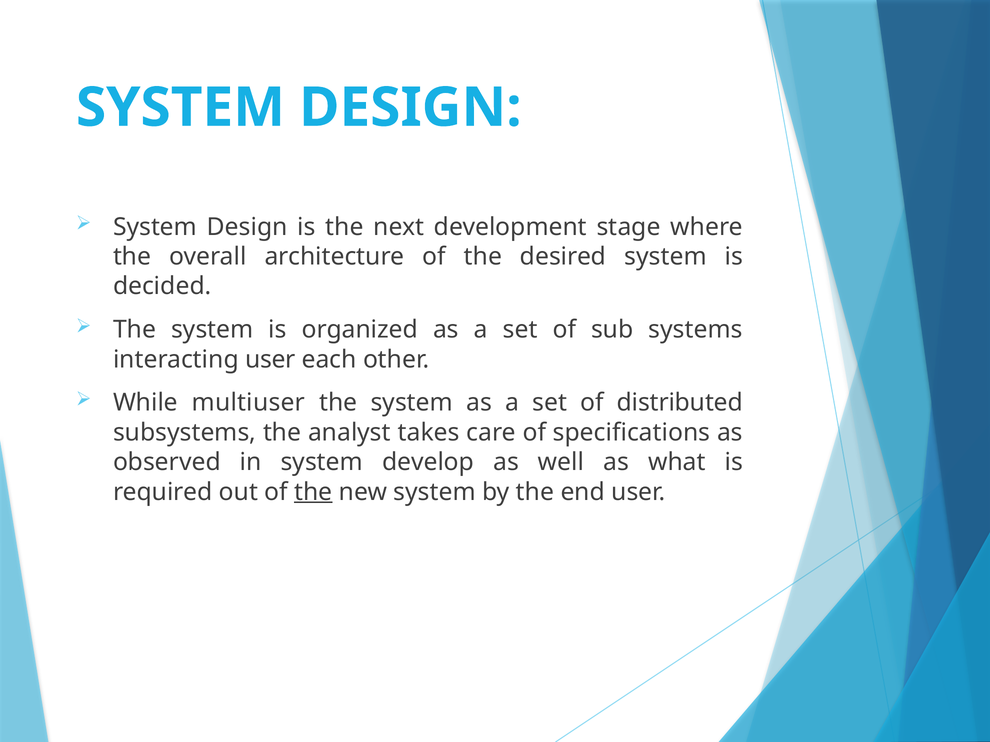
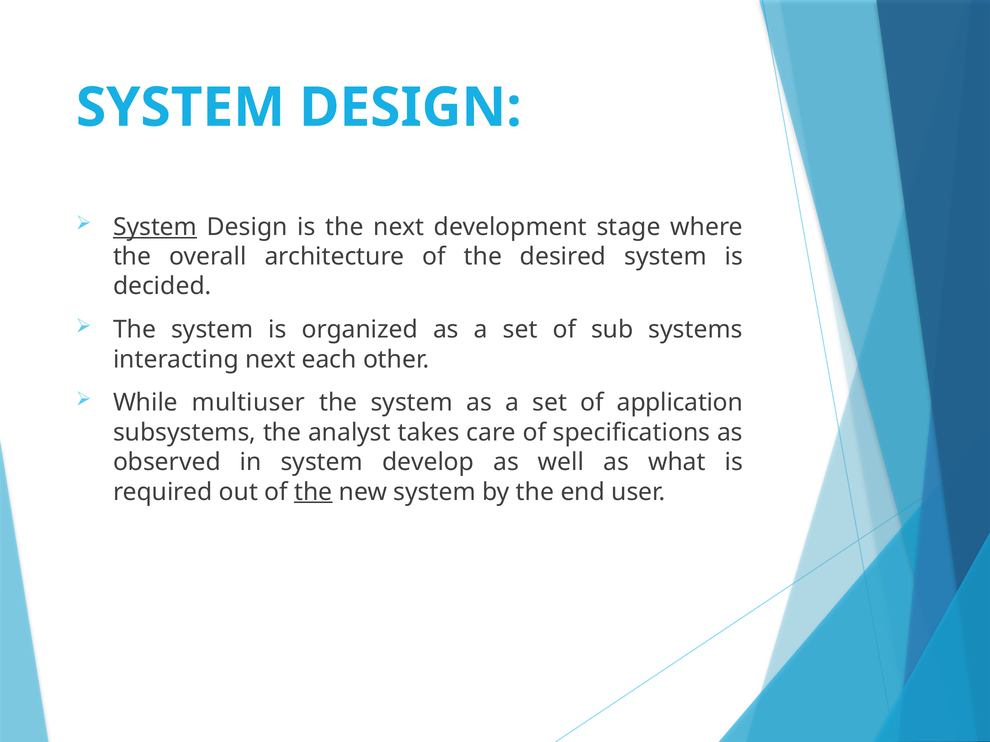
System underline: none -> present (155, 227)
interacting user: user -> next (270, 360)
distributed: distributed -> application (680, 403)
